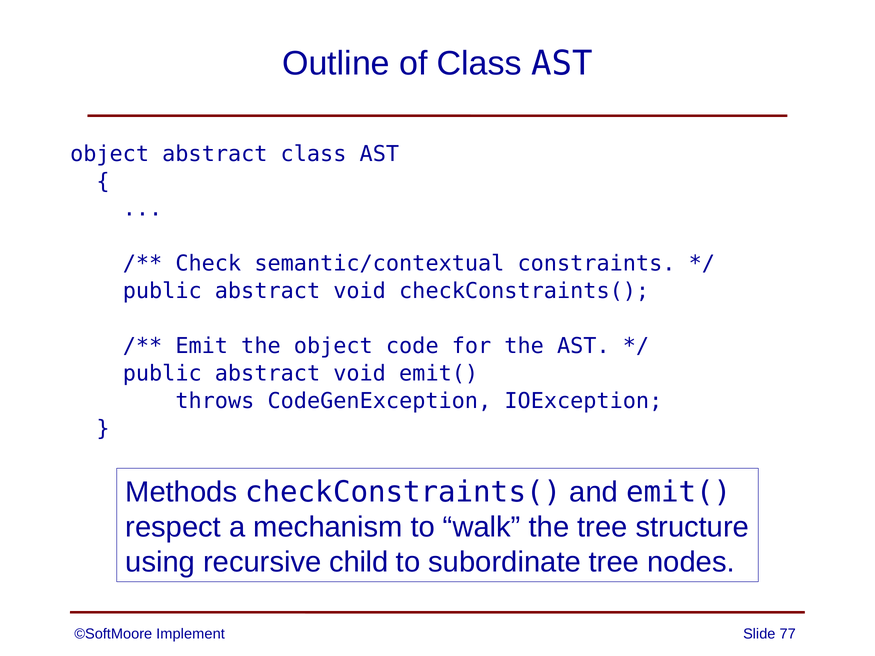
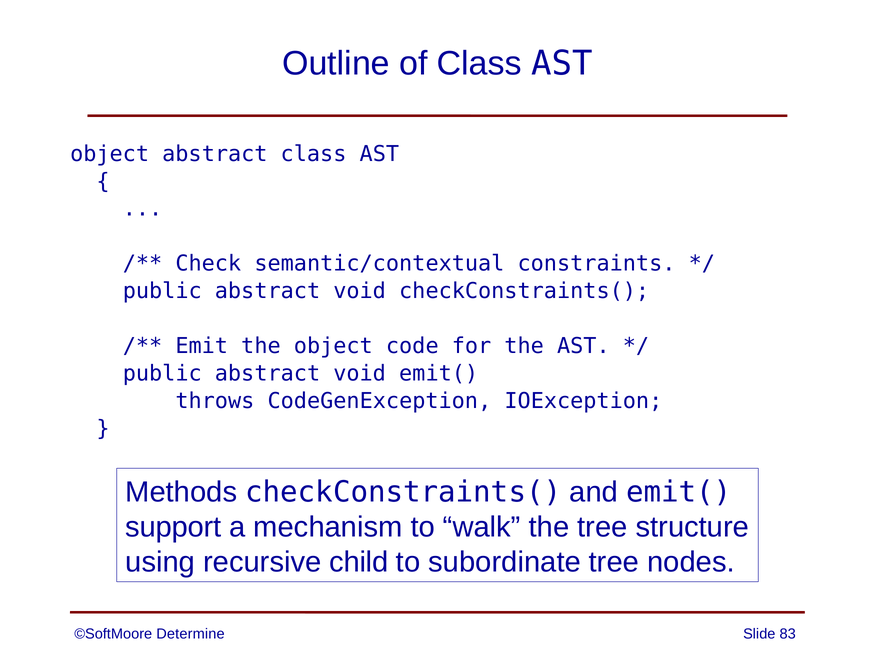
respect: respect -> support (173, 527)
Implement: Implement -> Determine (190, 634)
77: 77 -> 83 (788, 634)
